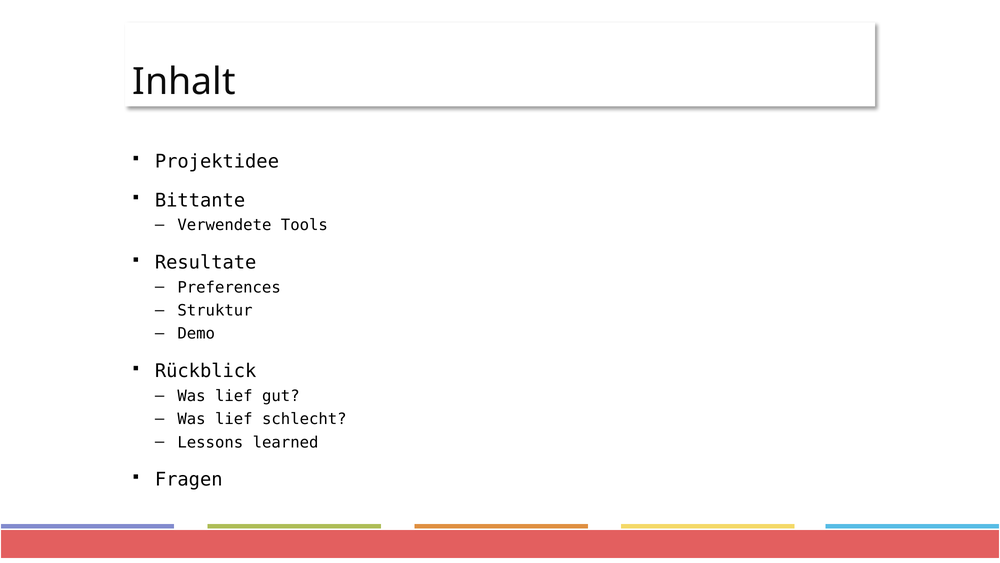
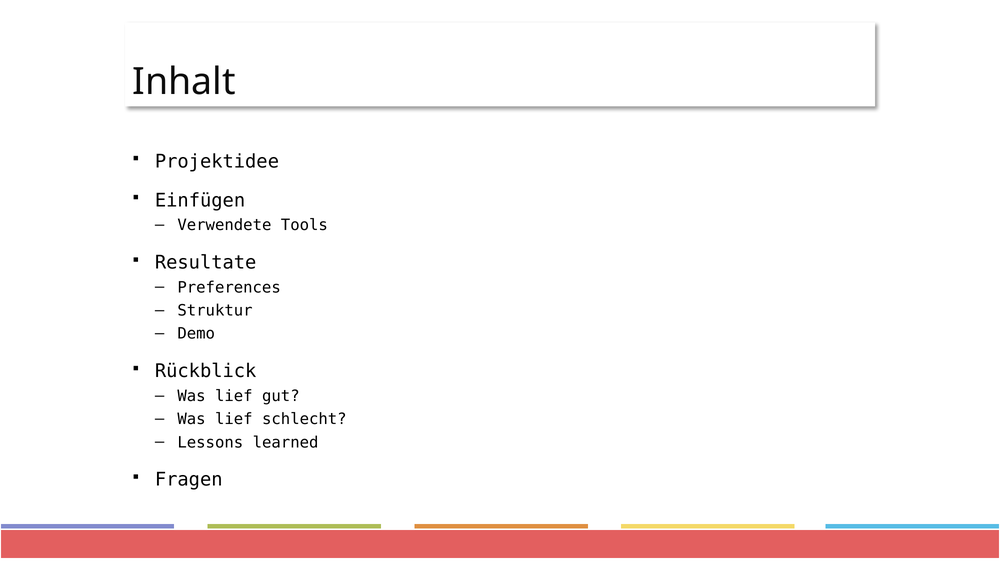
Bittante: Bittante -> Einfügen (200, 200)
